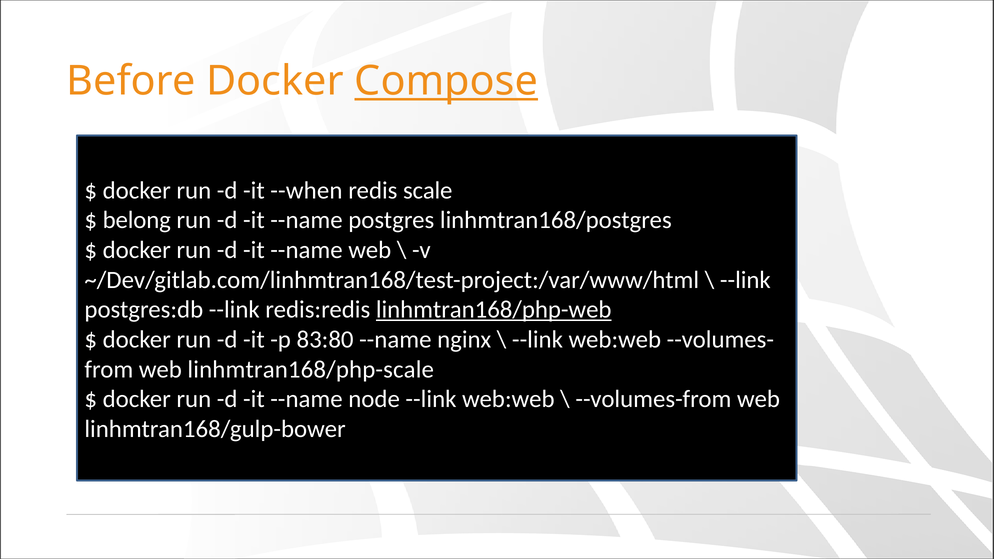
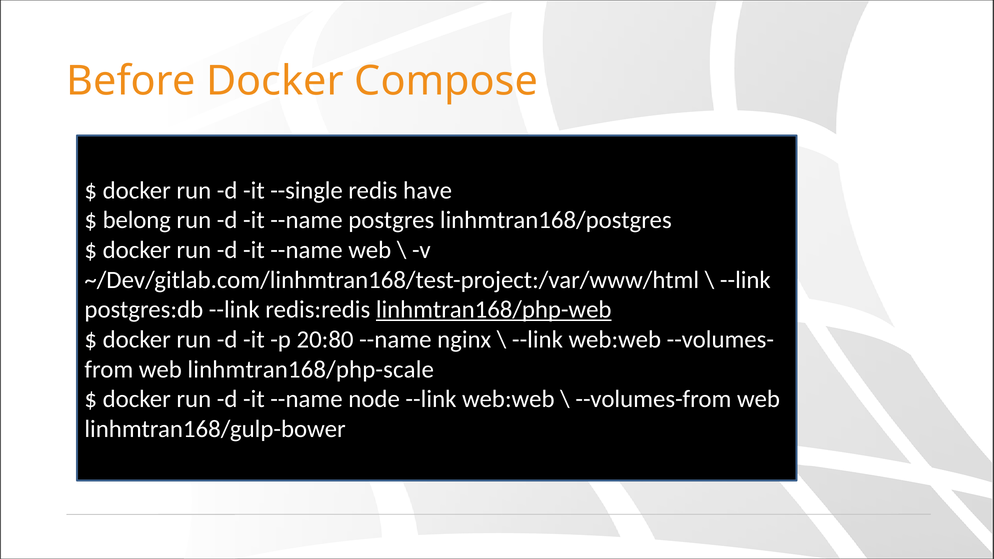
Compose underline: present -> none (446, 81)
--when: --when -> --single (307, 190)
scale: scale -> have (428, 190)
83:80: 83:80 -> 20:80 (325, 340)
